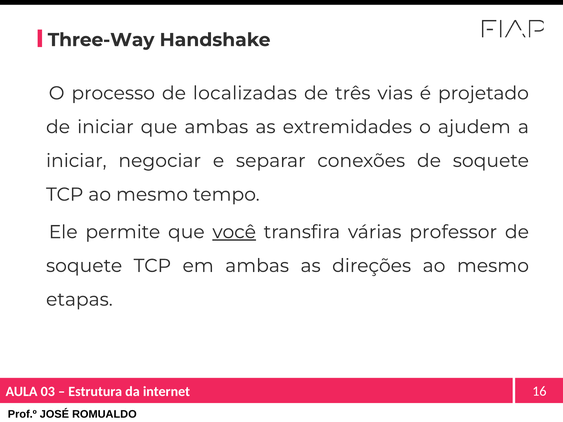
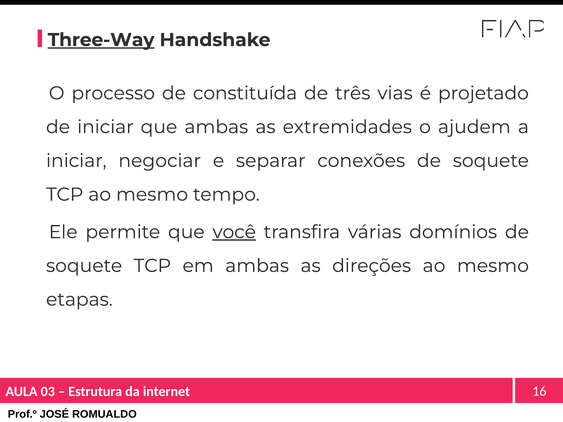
Three-Way underline: none -> present (101, 40)
localizadas: localizadas -> constituída (245, 93)
professor: professor -> domínios (453, 232)
